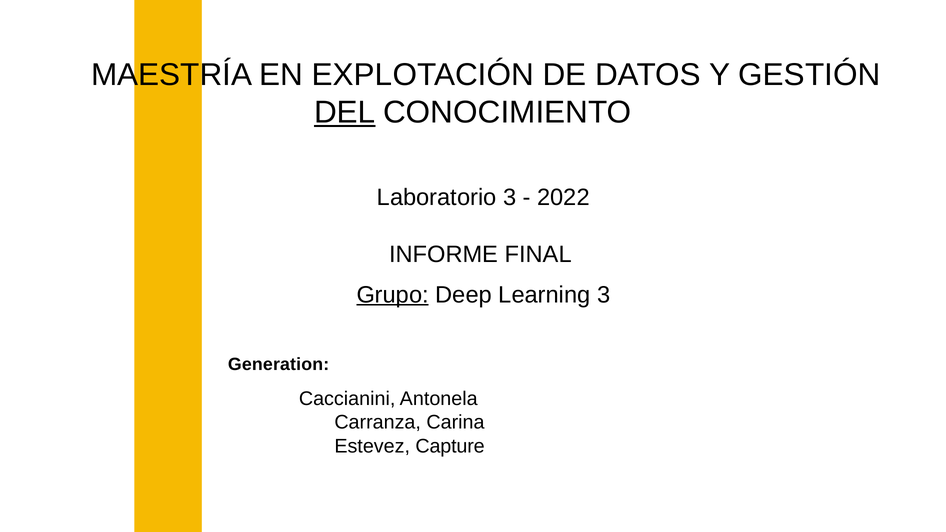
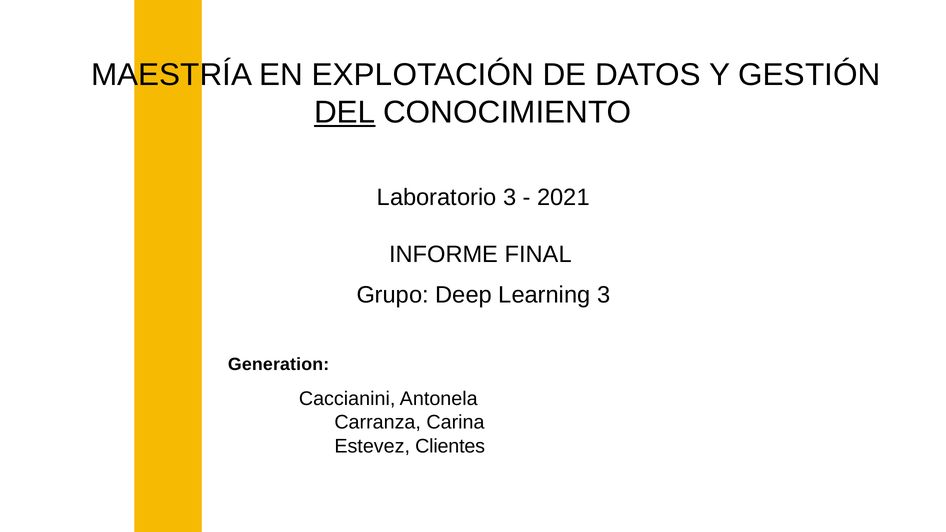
2022: 2022 -> 2021 (563, 197)
Grupo underline: present -> none (393, 295)
Capture: Capture -> Clientes (450, 446)
